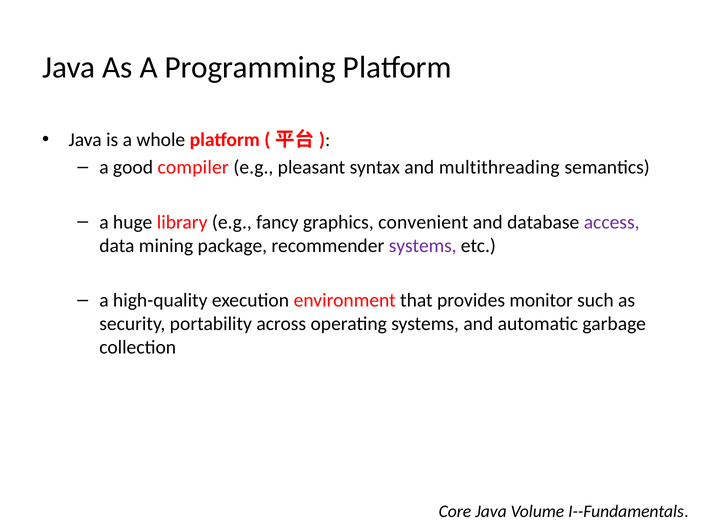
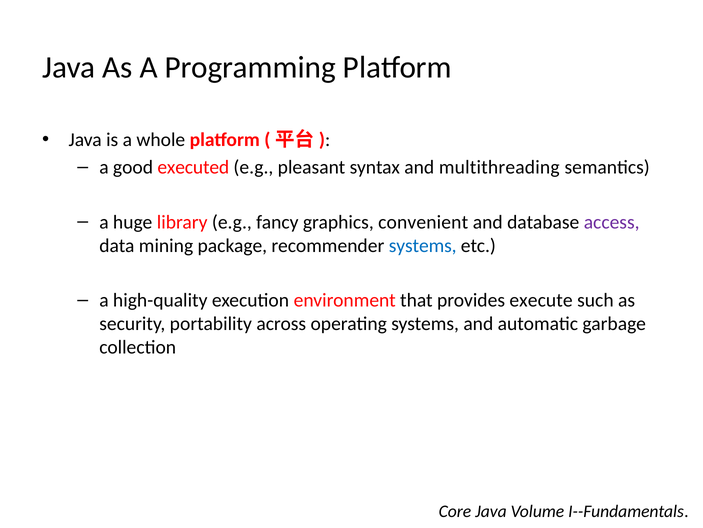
compiler: compiler -> executed (193, 167)
systems colour: purple -> blue (423, 245)
monitor: monitor -> execute (541, 300)
